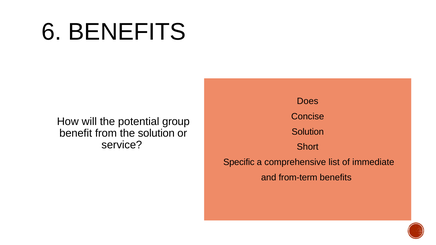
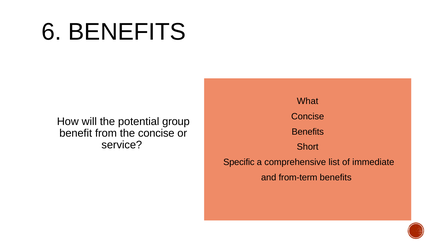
Does: Does -> What (308, 101)
Solution: Solution -> Benefits (308, 132)
the solution: solution -> concise (156, 133)
